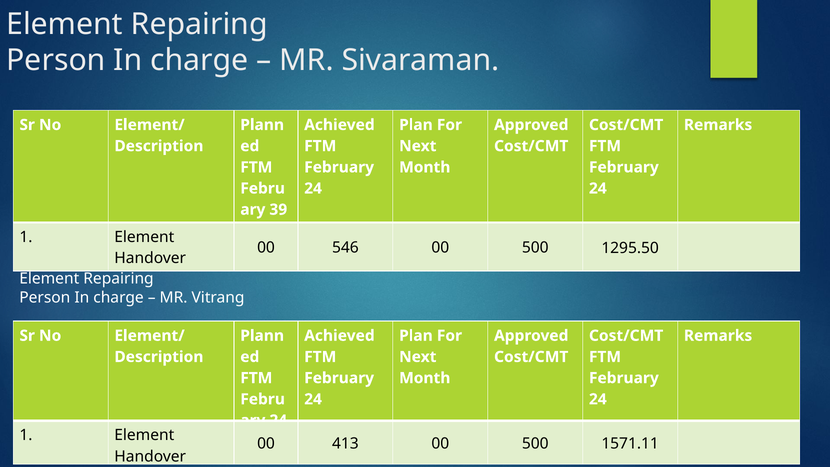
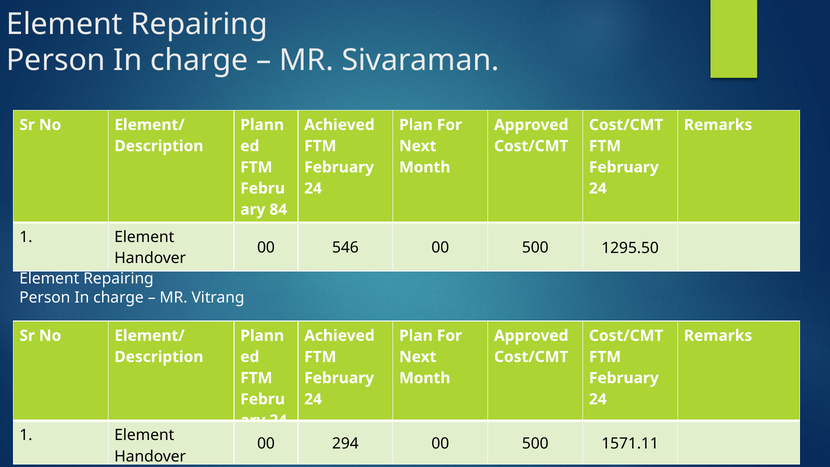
39: 39 -> 84 (278, 210)
413: 413 -> 294 (345, 443)
